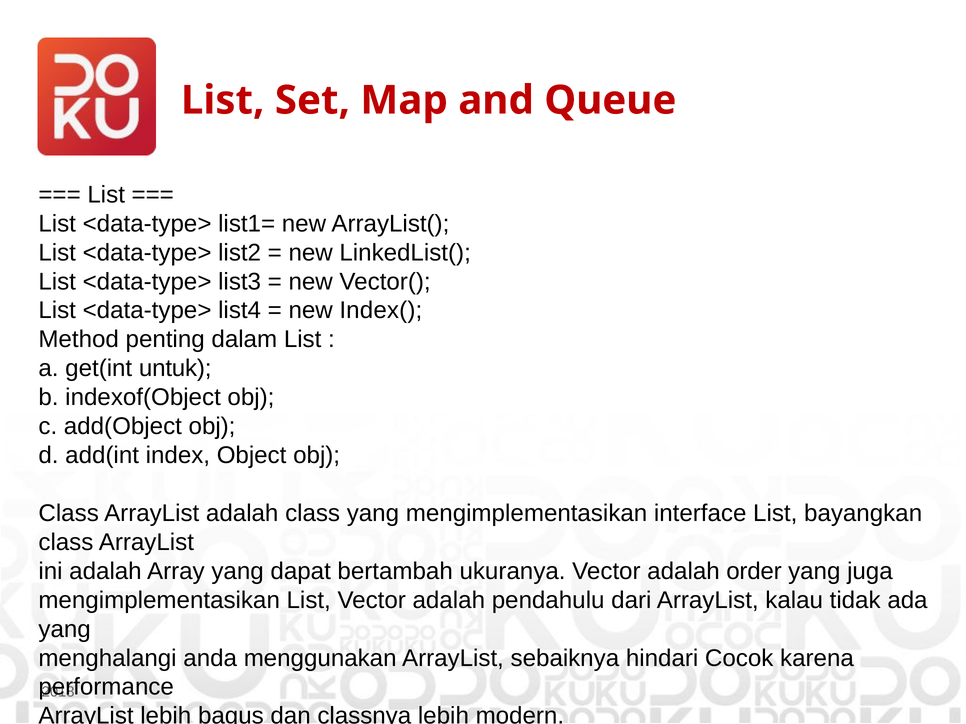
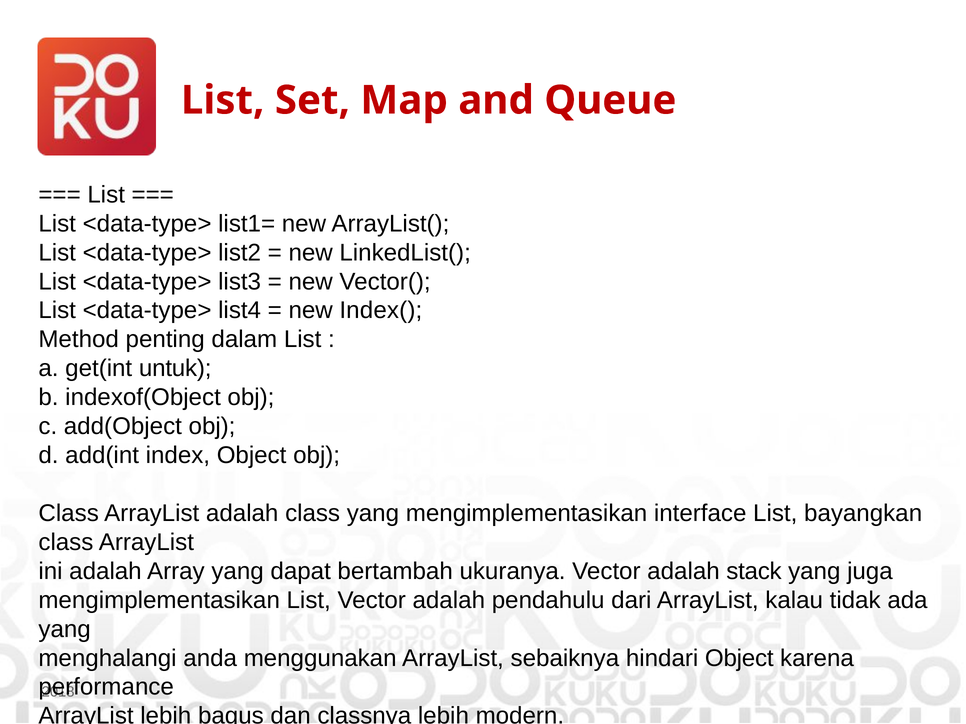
adalah order: order -> stack (754, 572)
hindari Cocok: Cocok -> Object (739, 658)
